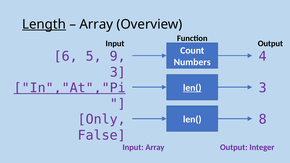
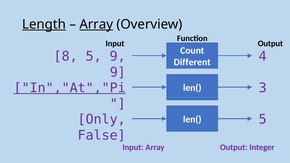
Array underline: none -> present (96, 24)
6: 6 -> 8 (66, 56)
Numbers: Numbers -> Different (192, 62)
3: 3 -> 9 (118, 72)
len( underline: present -> none (192, 88)
len( 8: 8 -> 5 (263, 119)
